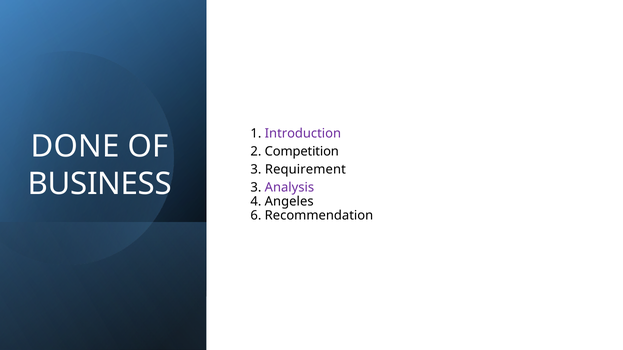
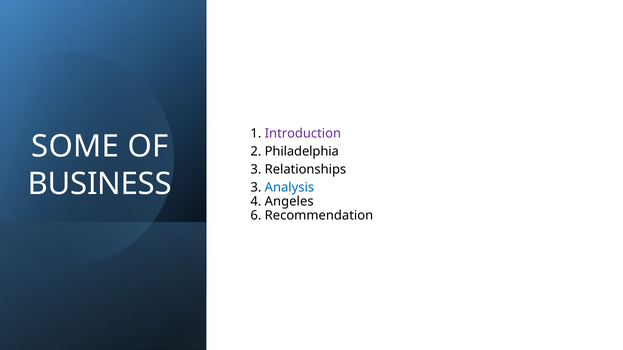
DONE: DONE -> SOME (75, 147)
Competition: Competition -> Philadelphia (302, 152)
Requirement: Requirement -> Relationships (305, 170)
Analysis colour: purple -> blue (289, 188)
